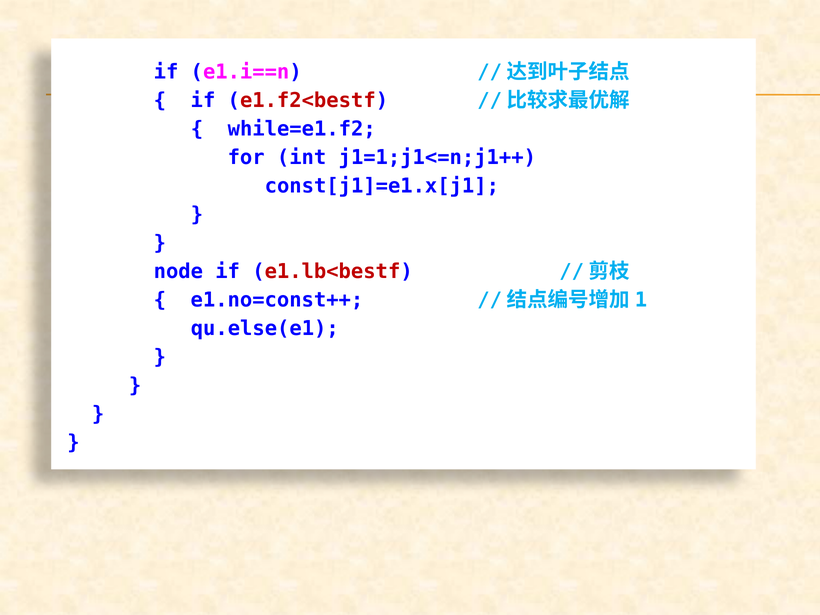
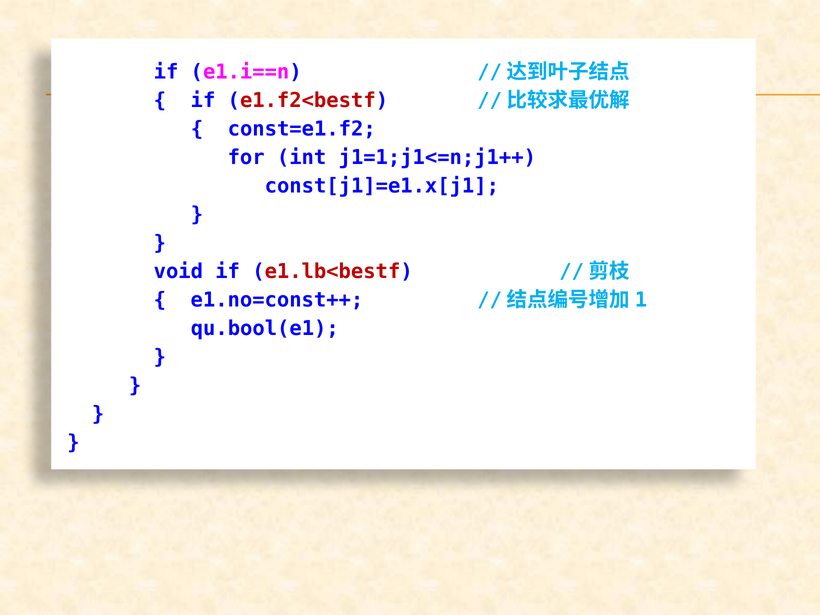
while=e1.f2: while=e1.f2 -> const=e1.f2 (302, 129)
node: node -> void (178, 271)
qu.else(e1: qu.else(e1 -> qu.bool(e1 (265, 328)
